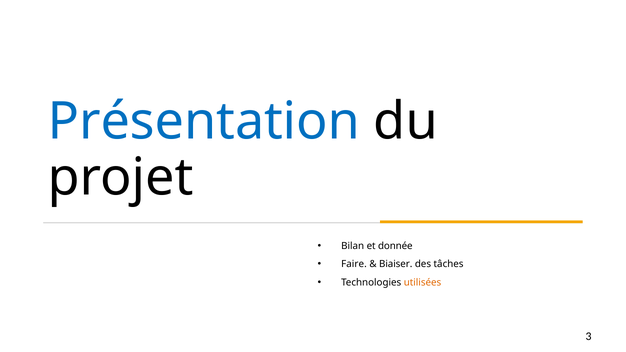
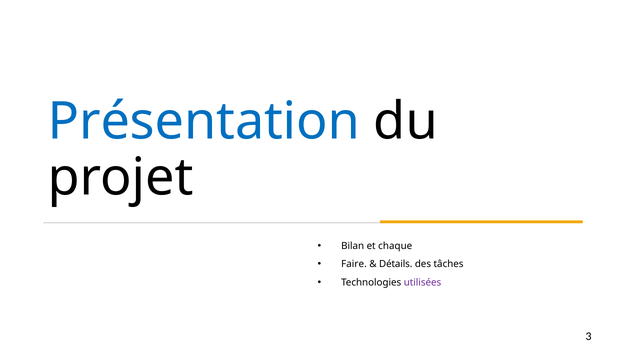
donnée: donnée -> chaque (395, 246)
Biaiser: Biaiser -> Détails (396, 264)
utilisées colour: orange -> purple (423, 283)
